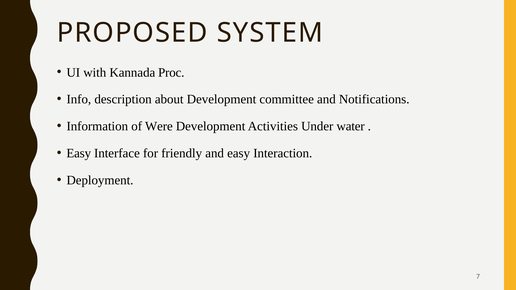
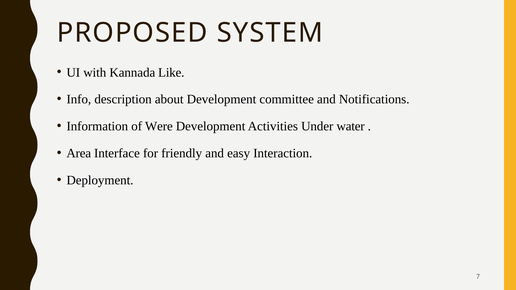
Proc: Proc -> Like (171, 73)
Easy: Easy -> Area (79, 153)
